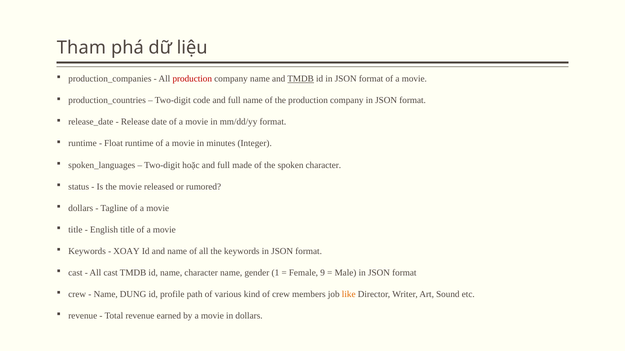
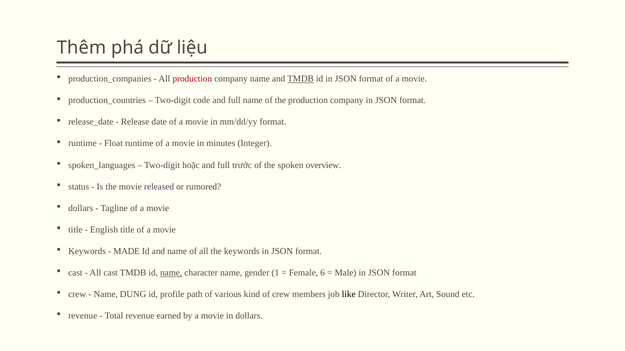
Tham: Tham -> Thêm (81, 48)
made: made -> trước (242, 165)
spoken character: character -> overview (323, 165)
XOAY: XOAY -> MADE (127, 252)
name underline: none -> present (171, 273)
9: 9 -> 6 (323, 273)
like colour: orange -> black (349, 295)
